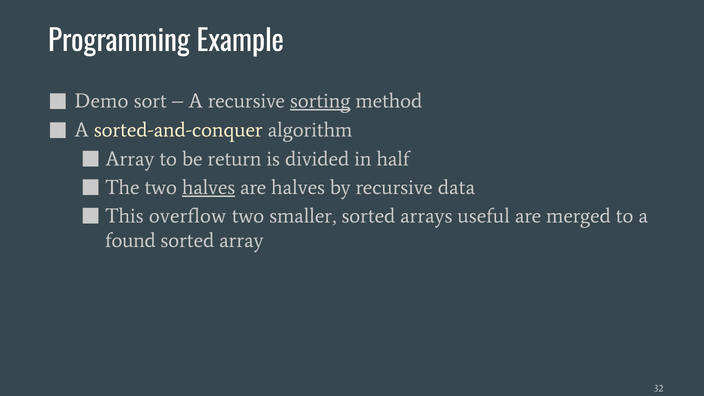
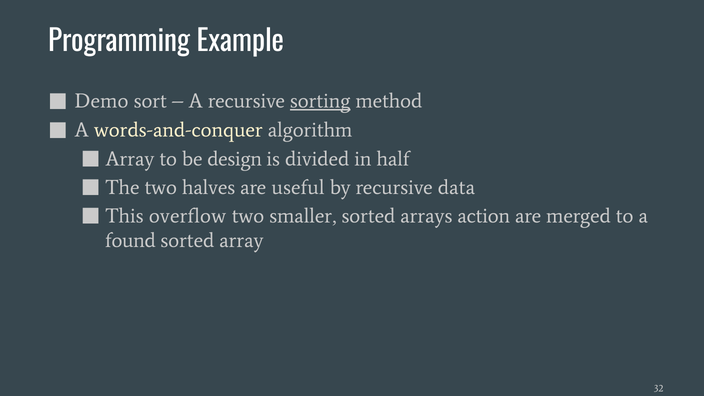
sorted-and-conquer: sorted-and-conquer -> words-and-conquer (178, 130)
return: return -> design (235, 159)
halves underline: present -> none (209, 187)
are halves: halves -> useful (298, 187)
useful: useful -> action (484, 216)
